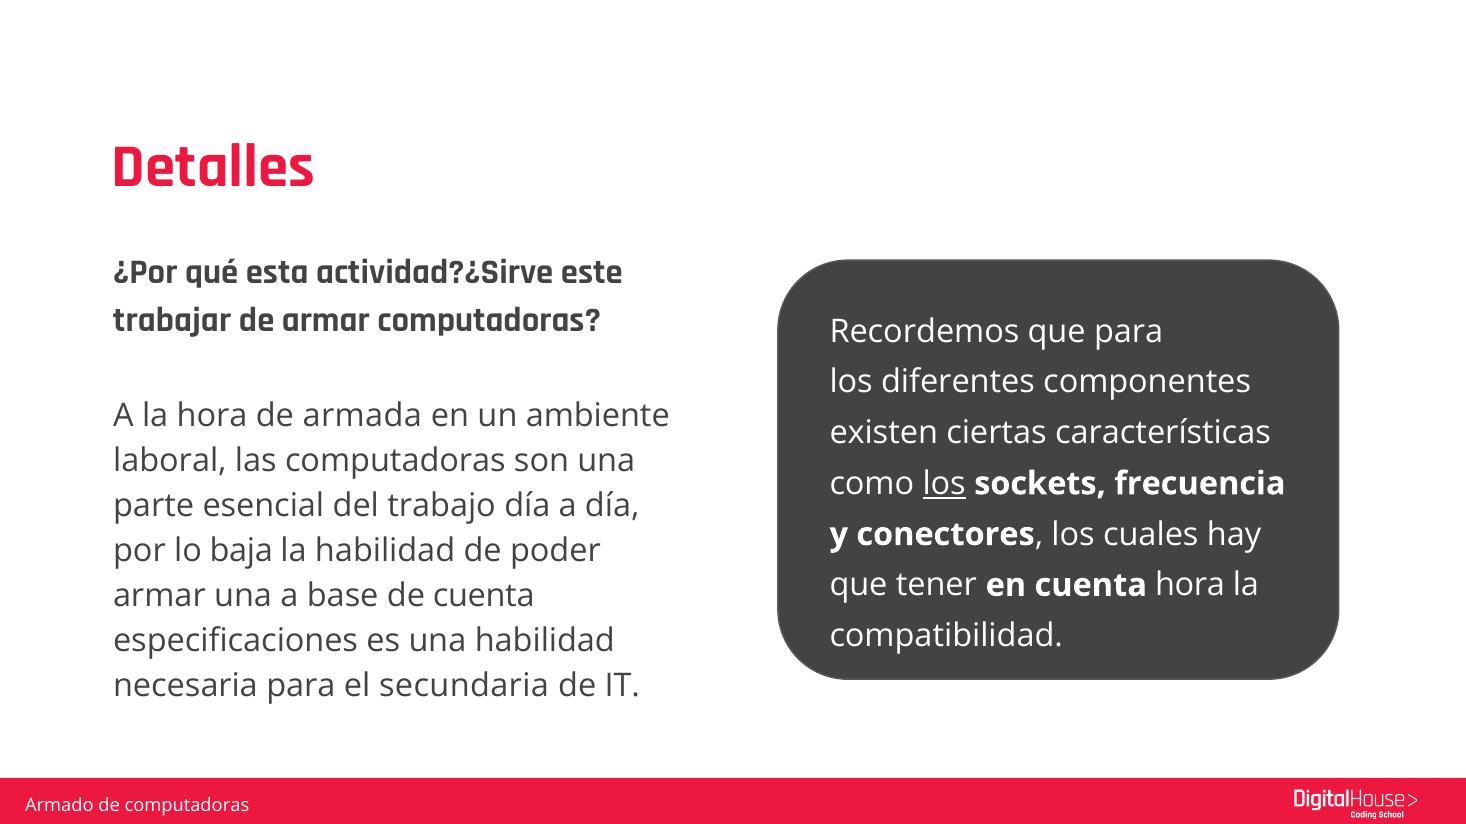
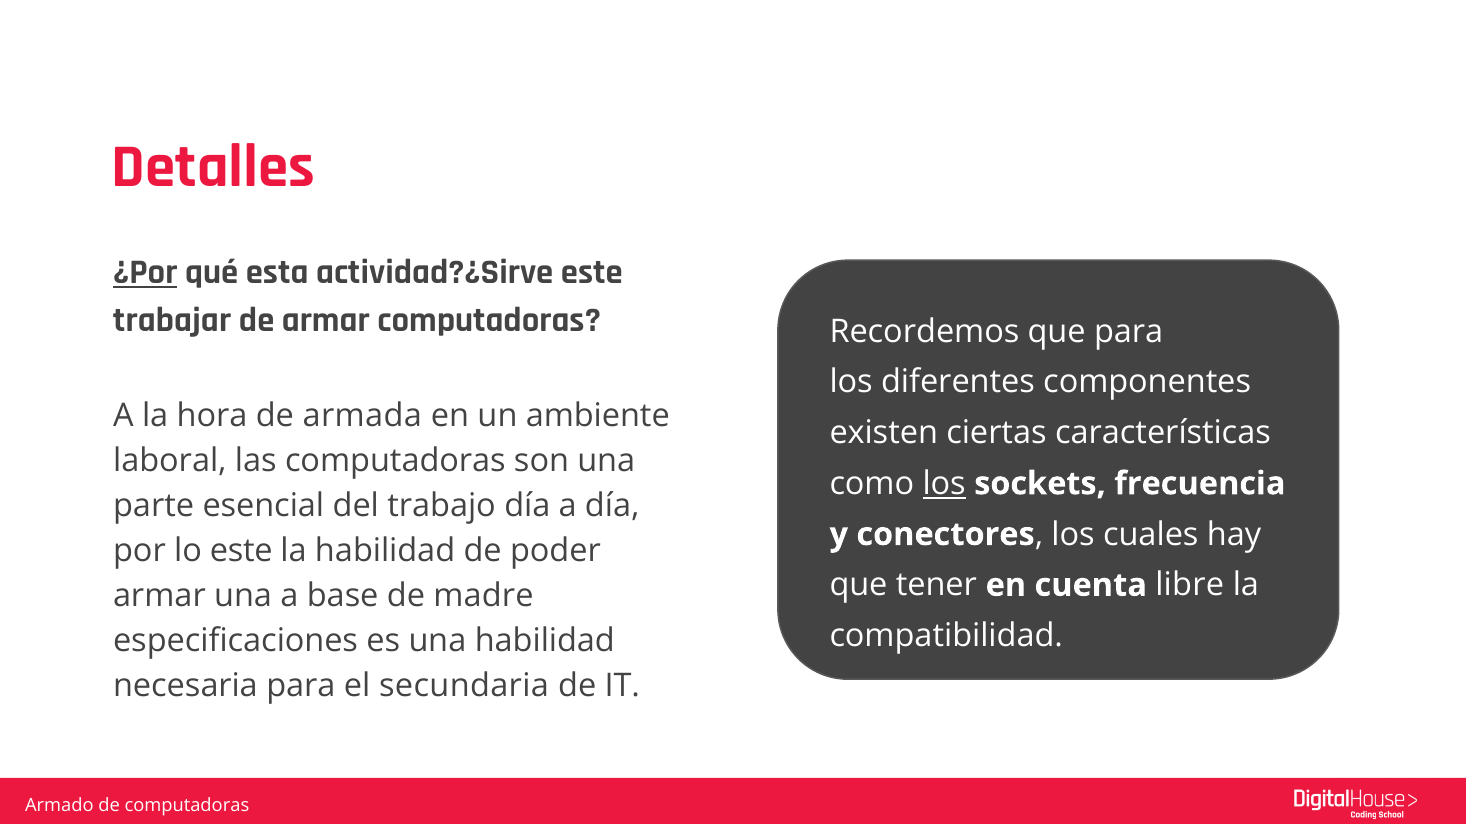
¿Por underline: none -> present (145, 272)
lo baja: baja -> este (241, 551)
cuenta hora: hora -> libre (1190, 586)
de cuenta: cuenta -> madre (483, 596)
